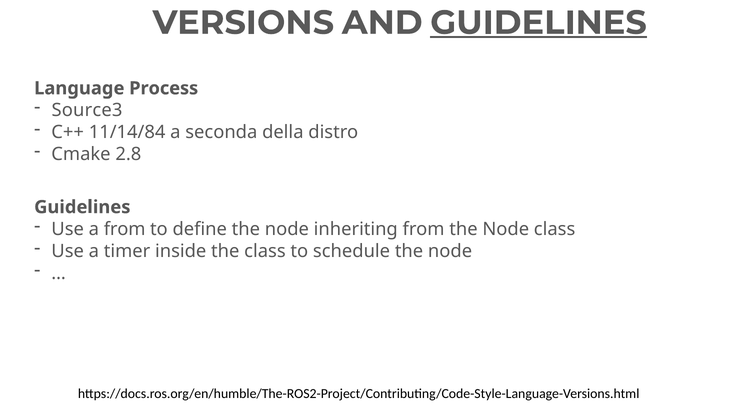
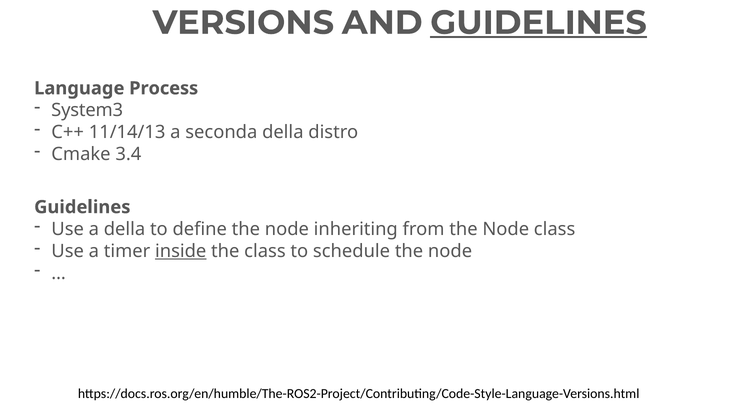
Source3: Source3 -> System3 (87, 110)
11/14/84: 11/14/84 -> 11/14/13 (127, 132)
2.8: 2.8 -> 3.4 (128, 155)
a from: from -> della (125, 229)
inside underline: none -> present (181, 251)
